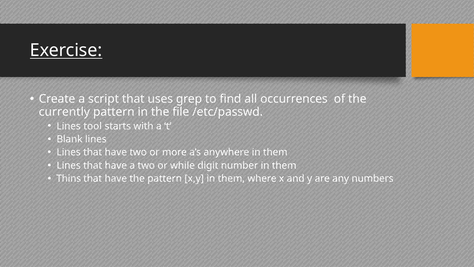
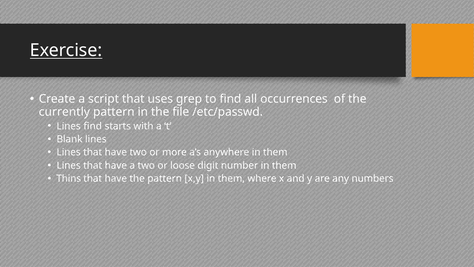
Lines tool: tool -> find (93, 126)
while: while -> loose (183, 165)
